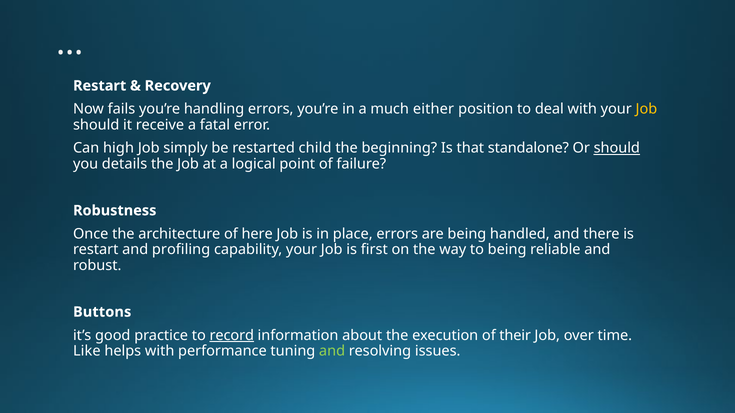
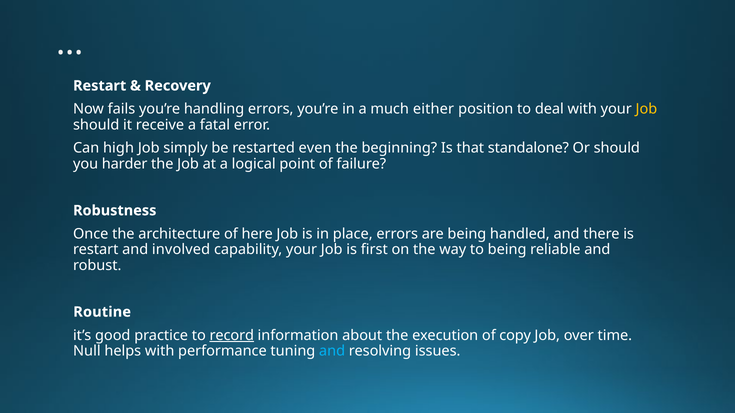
child: child -> even (315, 148)
should underline: present -> none (617, 148)
details: details -> harder (125, 164)
profiling: profiling -> involved (181, 250)
Buttons: Buttons -> Routine (102, 312)
their: their -> copy (515, 336)
Like: Like -> Null (87, 351)
and colour: light green -> light blue (332, 351)
